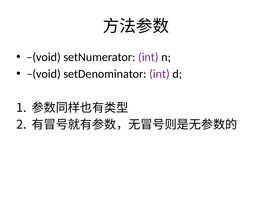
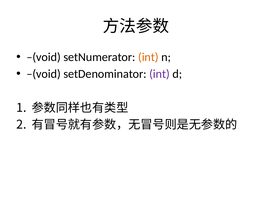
int colour: purple -> orange (148, 57)
